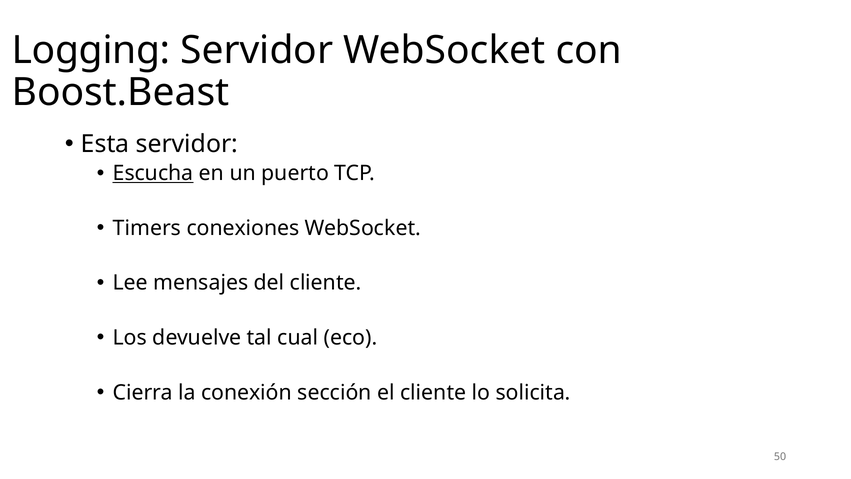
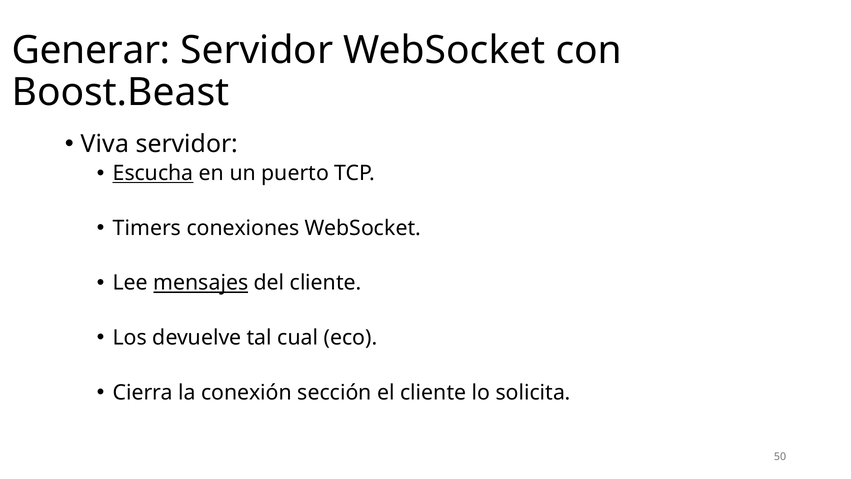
Logging: Logging -> Generar (91, 50)
Esta: Esta -> Viva (105, 144)
mensajes underline: none -> present (201, 283)
